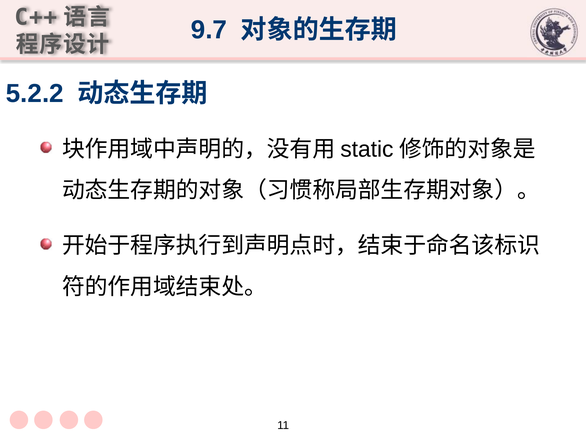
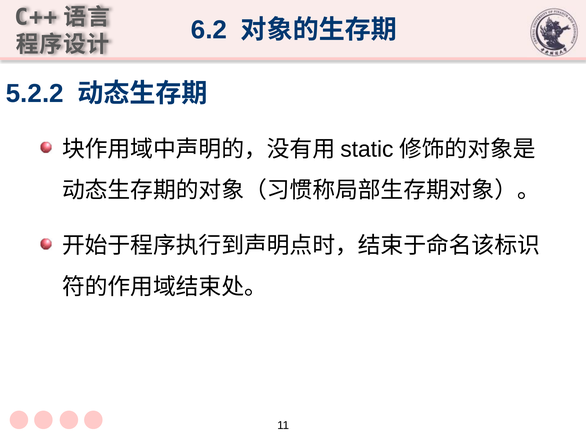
9.7: 9.7 -> 6.2 (209, 30)
